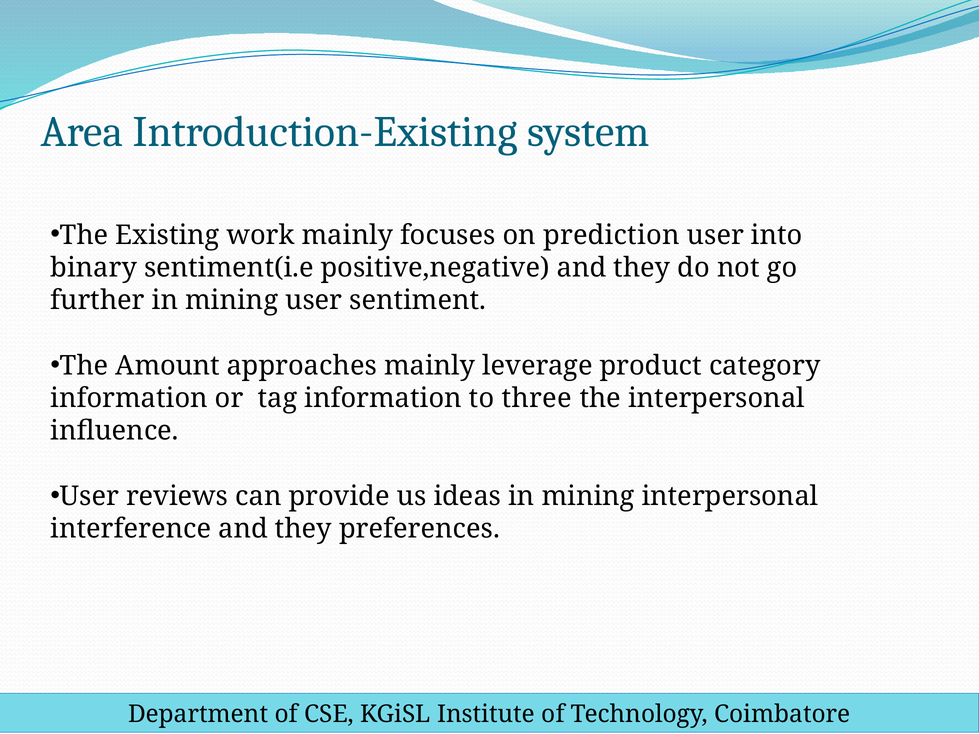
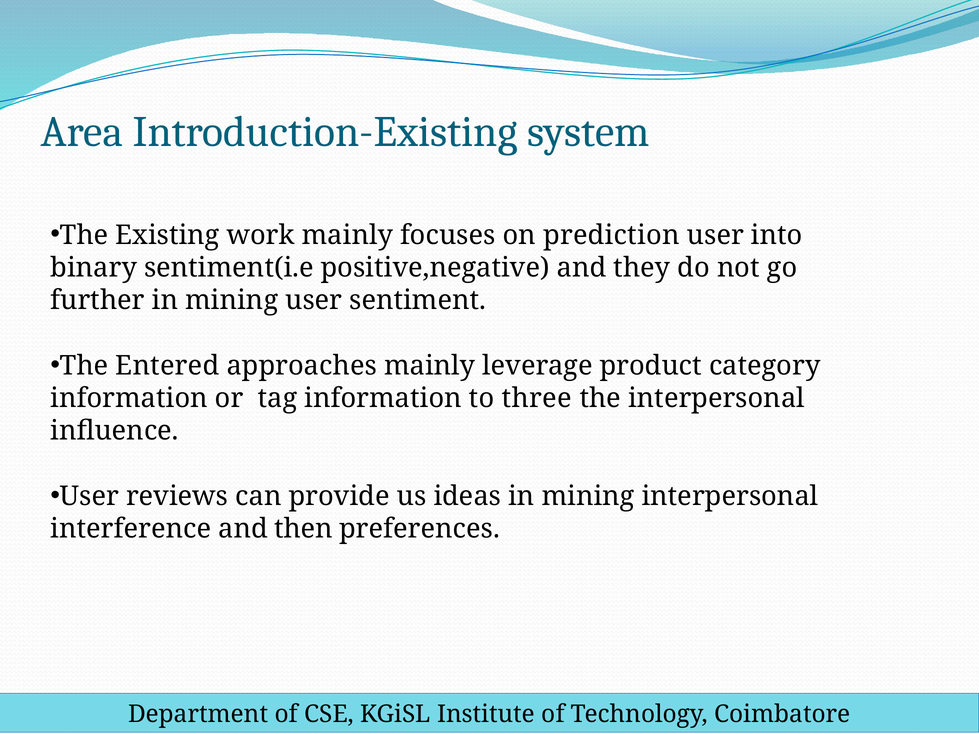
Amount: Amount -> Entered (167, 366)
interference and they: they -> then (304, 529)
